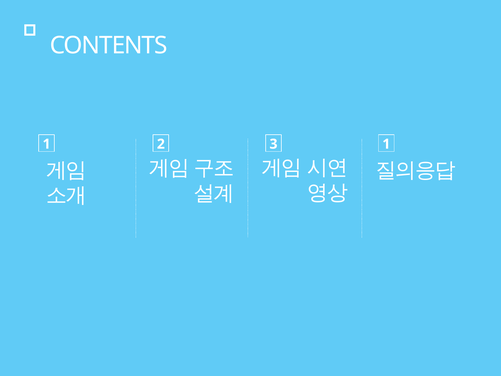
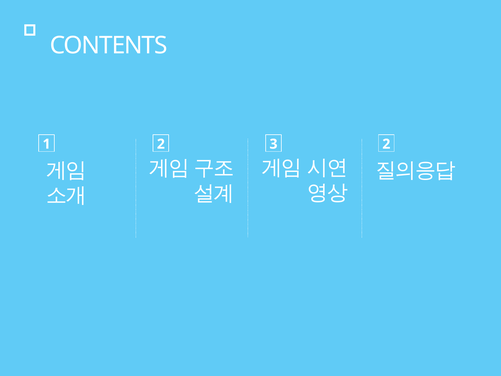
3 1: 1 -> 2 (386, 144)
